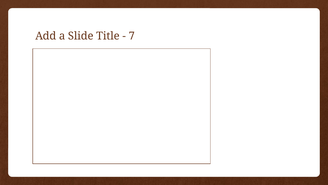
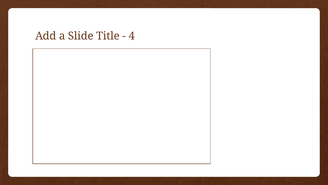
7: 7 -> 4 (132, 36)
